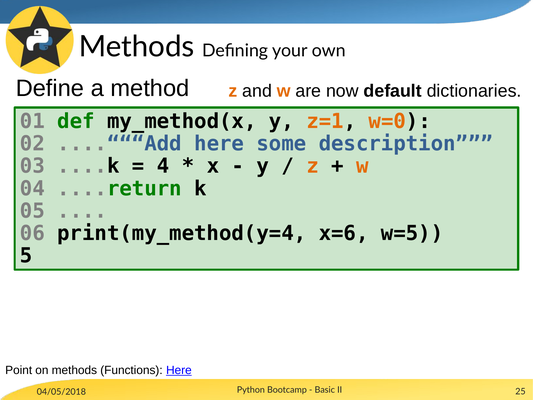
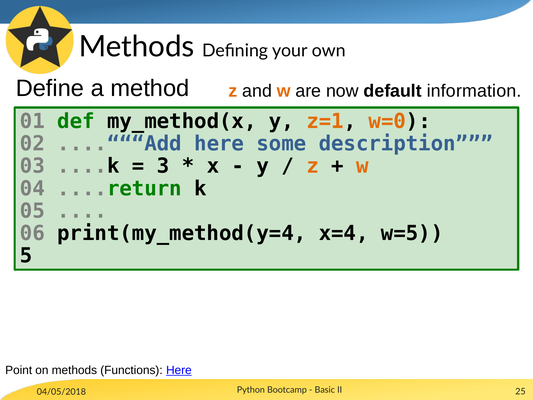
dictionaries: dictionaries -> information (474, 91)
4: 4 -> 3 (163, 166)
x=6: x=6 -> x=4 (344, 233)
